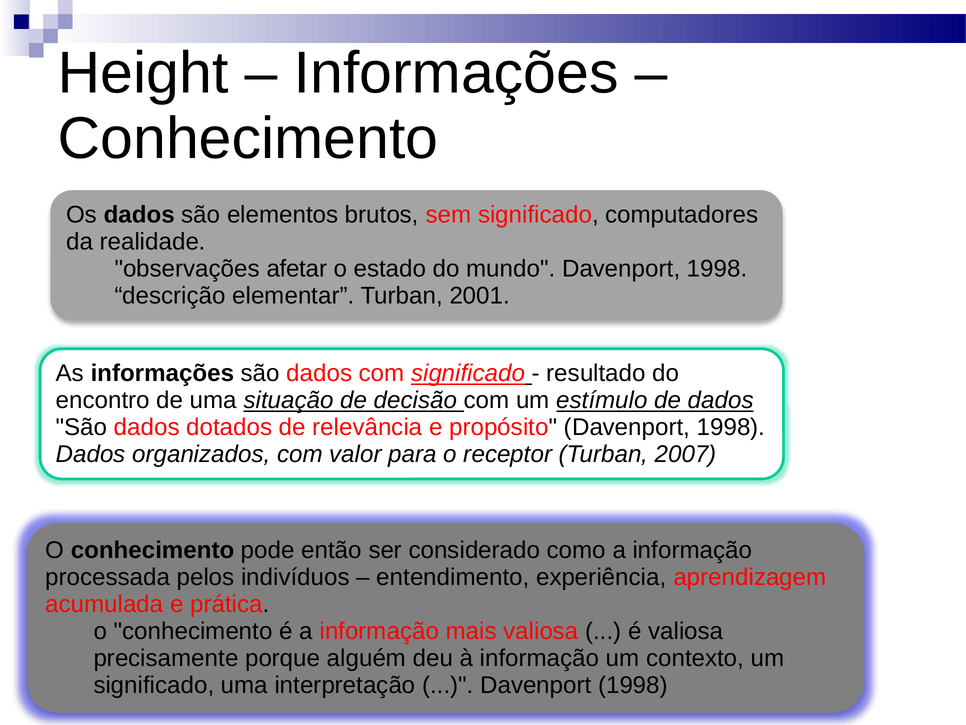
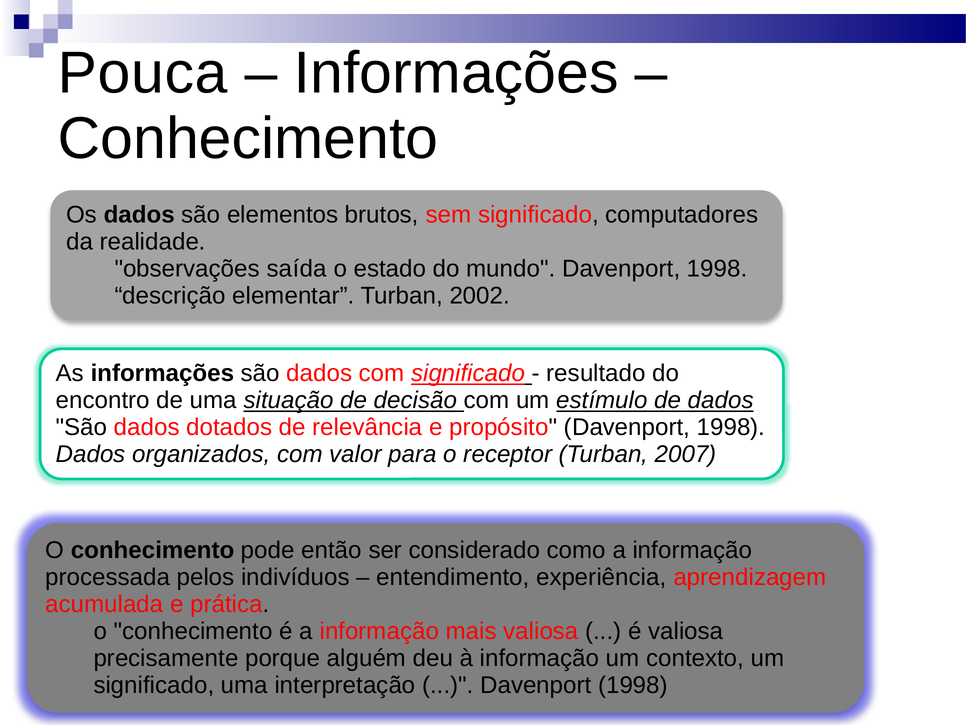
Height: Height -> Pouca (143, 73)
afetar: afetar -> saída (297, 269)
2001: 2001 -> 2002 (480, 296)
